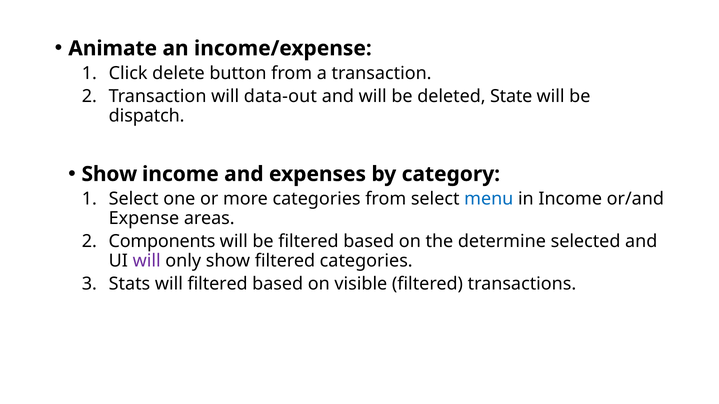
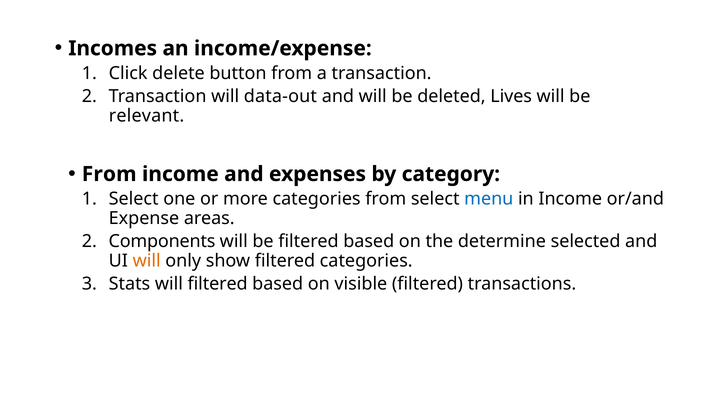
Animate: Animate -> Incomes (113, 48)
State: State -> Lives (511, 96)
dispatch: dispatch -> relevant (147, 116)
Show: Show -> From (109, 174)
will colour: purple -> orange (147, 261)
